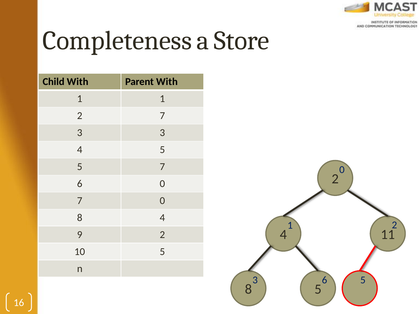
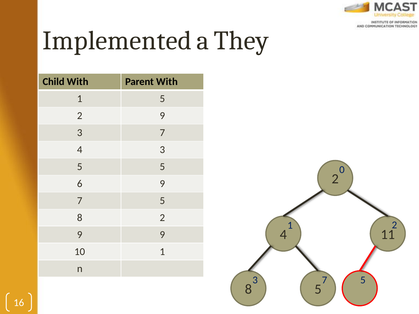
Completeness: Completeness -> Implemented (117, 41)
Store: Store -> They (241, 41)
1 1: 1 -> 5 (162, 99)
7: 7 -> 9 (162, 116)
3: 3 -> 7 (162, 133)
4 5: 5 -> 3 (162, 150)
5 7: 7 -> 5 (162, 167)
6 0: 0 -> 9 (162, 184)
0: 0 -> 5 (162, 201)
8 4: 4 -> 2 (162, 218)
9 2: 2 -> 9 (162, 235)
10 5: 5 -> 1 (162, 252)
6: 6 -> 7 (325, 280)
